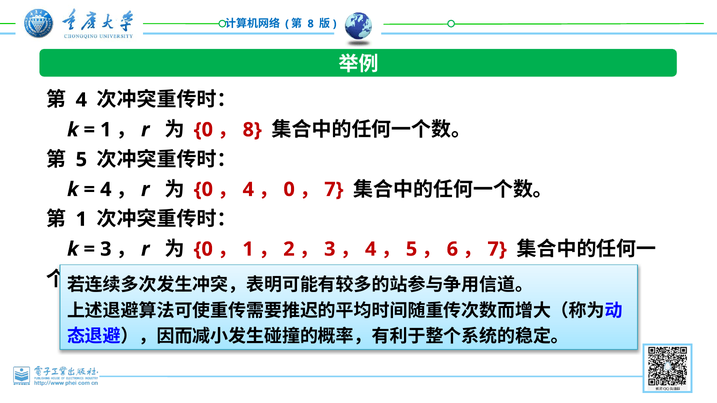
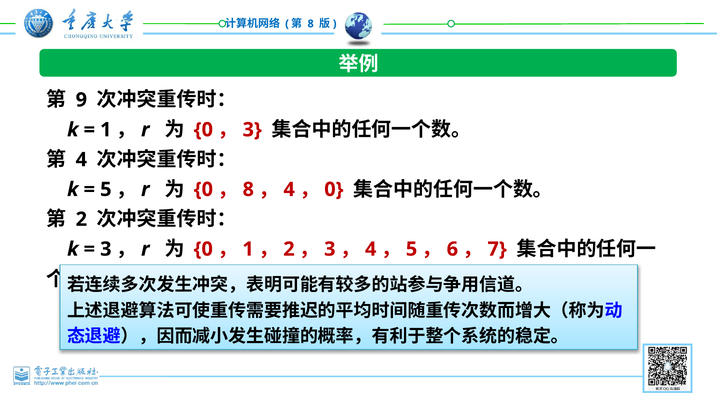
4: 4 -> 9 (81, 100)
8: 8 -> 3 (252, 130)
5: 5 -> 4 (81, 160)
4: 4 -> 5 (106, 190)
4: 4 -> 8 (248, 190)
0: 0 -> 4 (289, 190)
7: 7 -> 0 (334, 190)
1: 1 -> 2 (81, 219)
